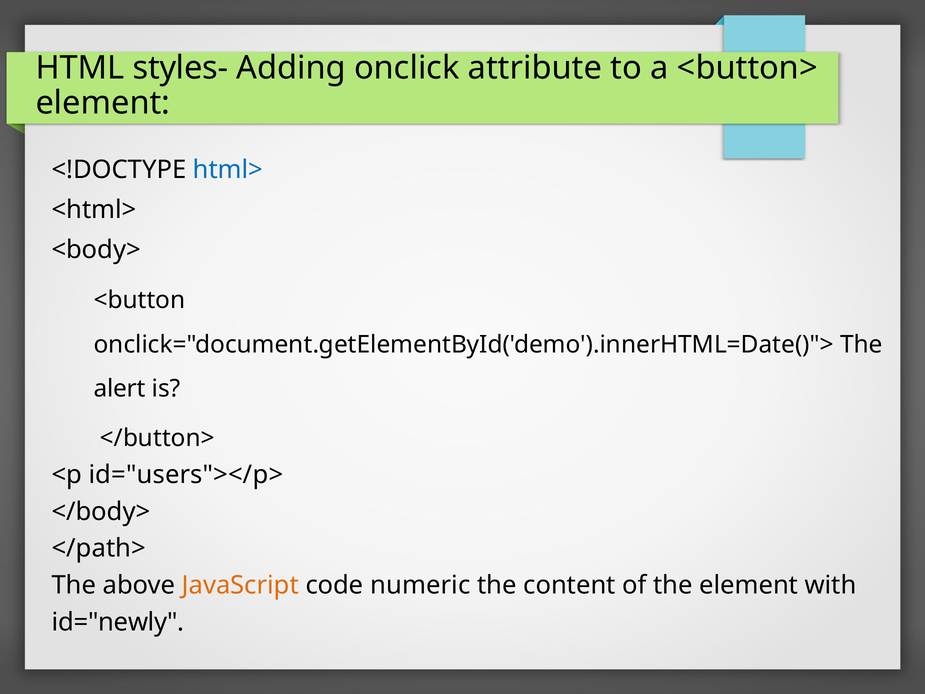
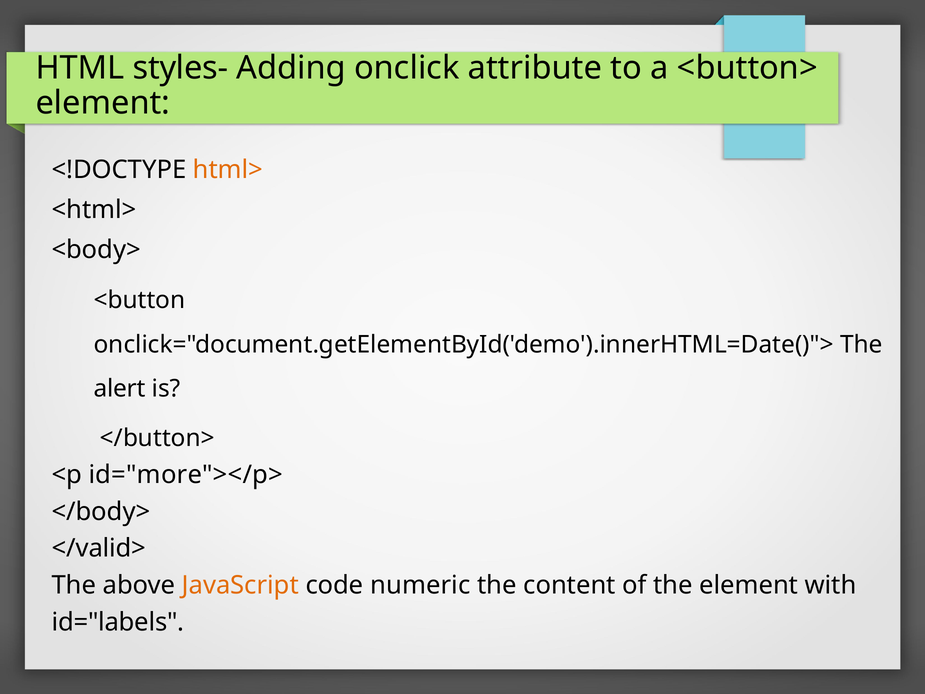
html> colour: blue -> orange (228, 170)
id="users"></p>: id="users"></p> -> id="more"></p> (186, 474)
</path>: </path> -> </valid> (99, 548)
id="newly: id="newly -> id="labels (118, 622)
